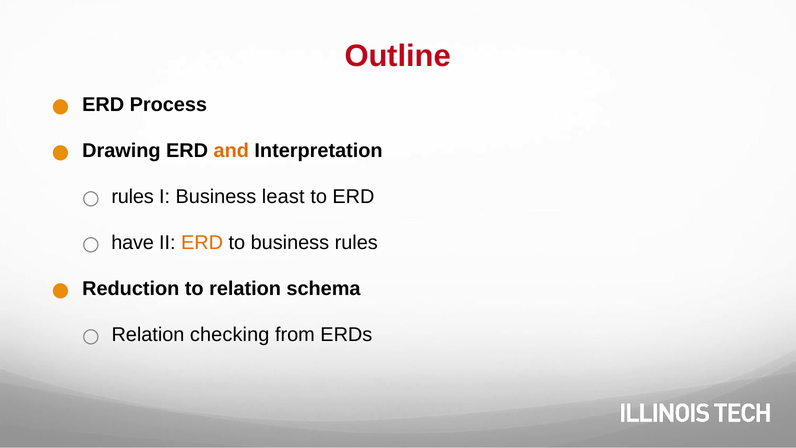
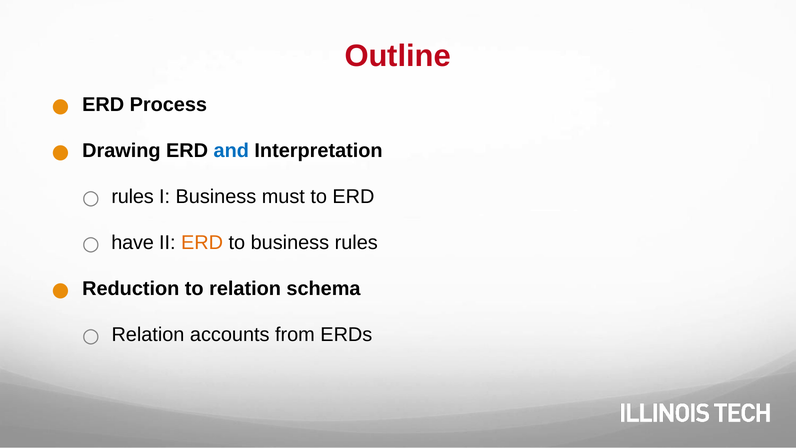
and colour: orange -> blue (231, 151)
least: least -> must (283, 197)
checking: checking -> accounts (230, 335)
